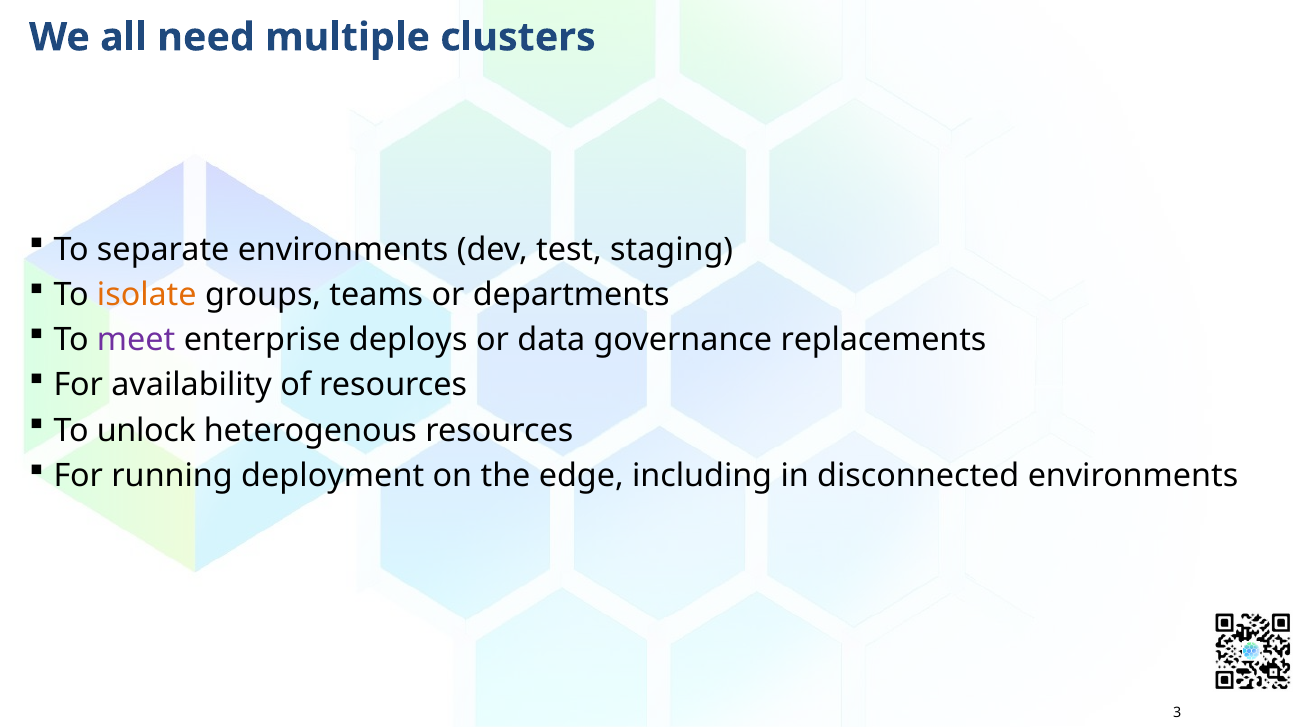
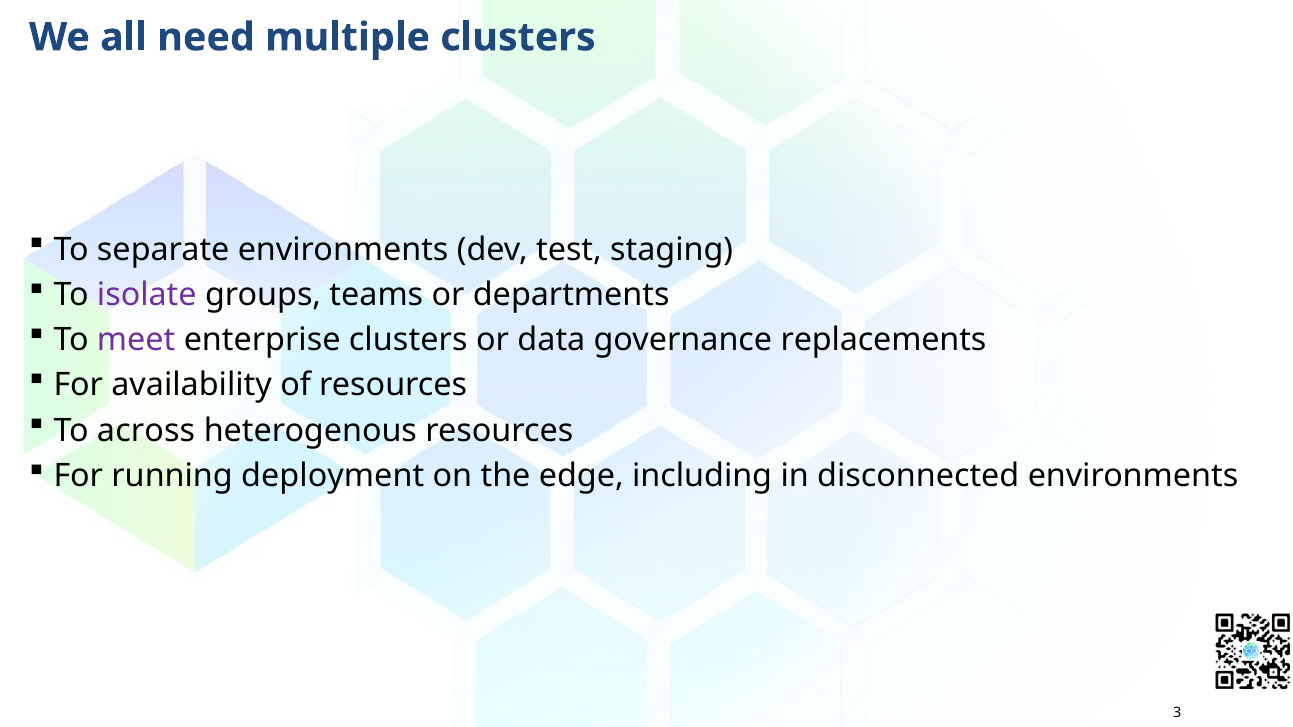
isolate colour: orange -> purple (147, 295)
enterprise deploys: deploys -> clusters (408, 340)
unlock: unlock -> across (146, 431)
